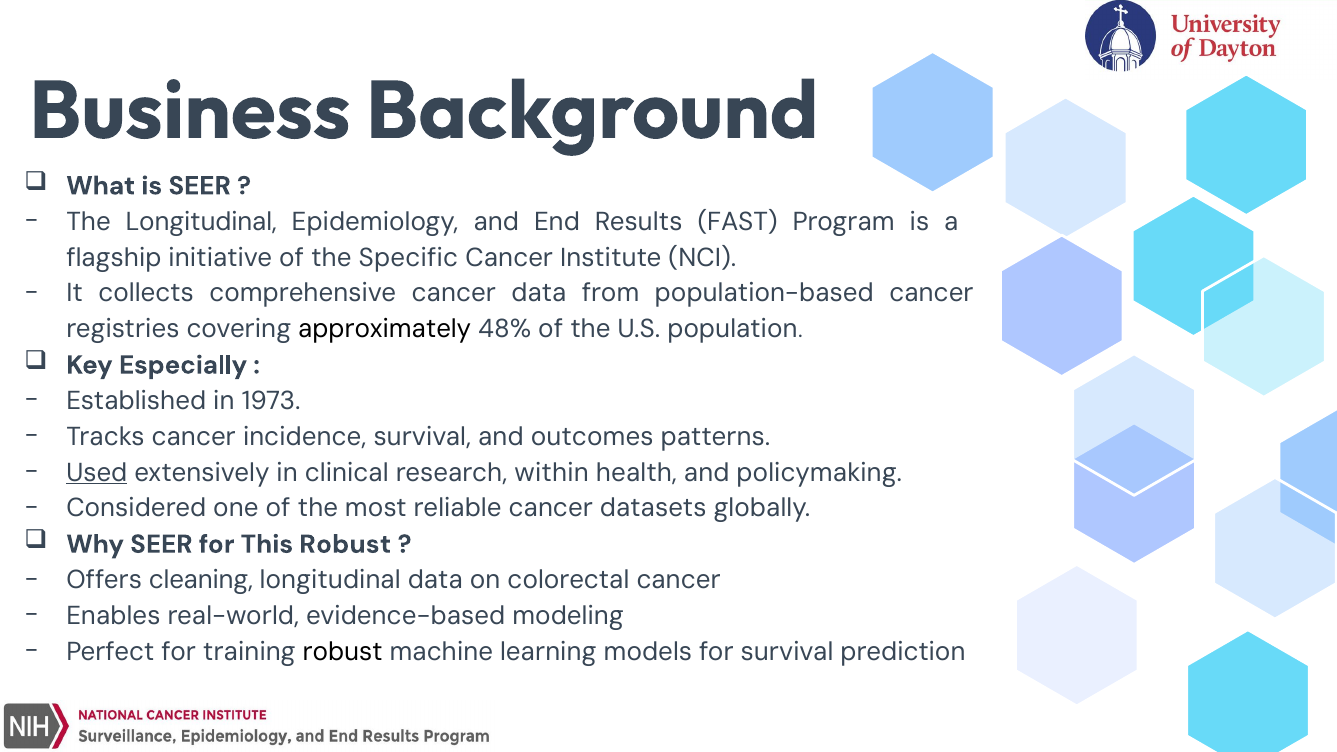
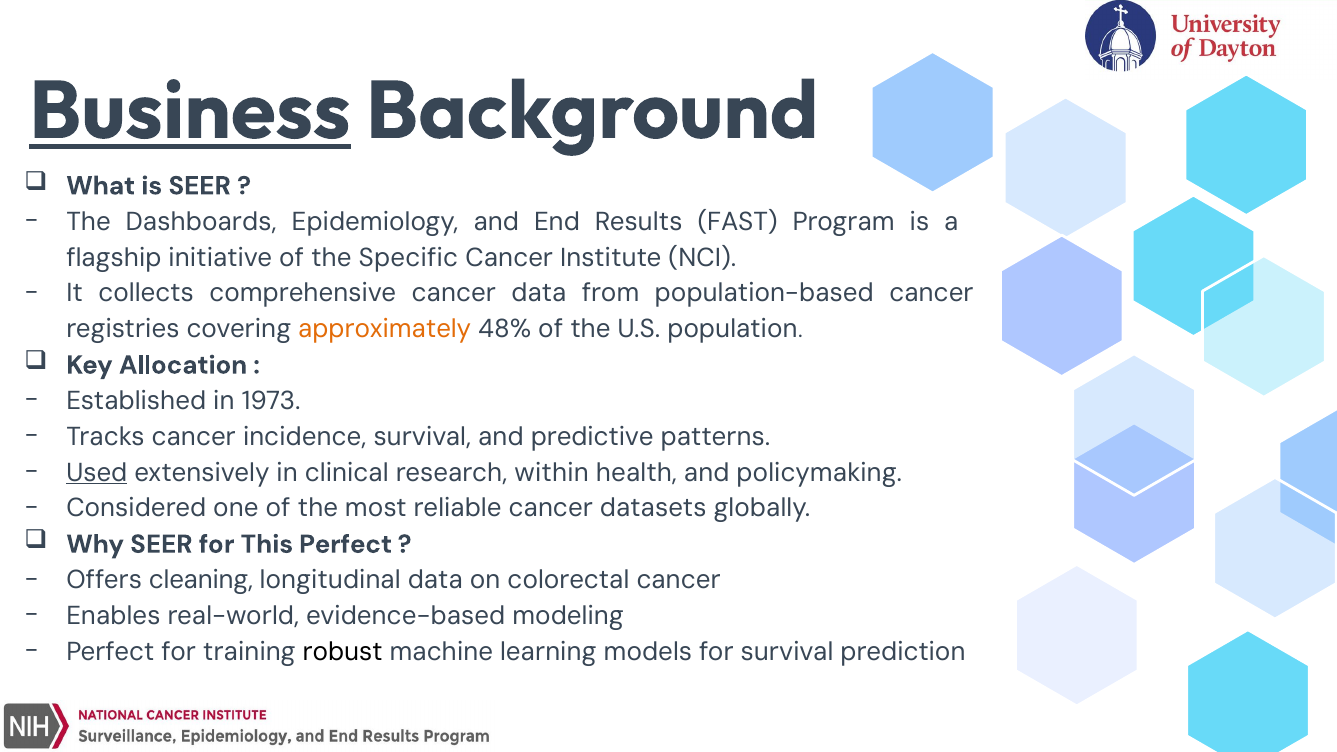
Business underline: none -> present (190, 111)
The Longitudinal: Longitudinal -> Dashboards (201, 222)
approximately colour: black -> orange (385, 329)
Especially: Especially -> Allocation (183, 365)
outcomes: outcomes -> predictive (592, 437)
This Robust: Robust -> Perfect (346, 544)
